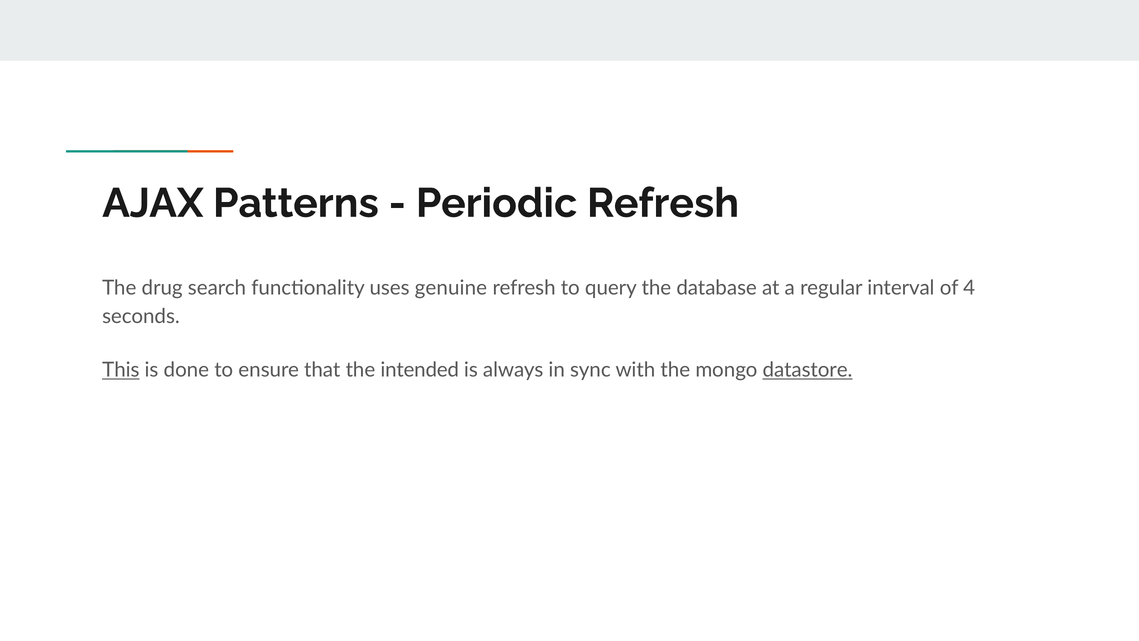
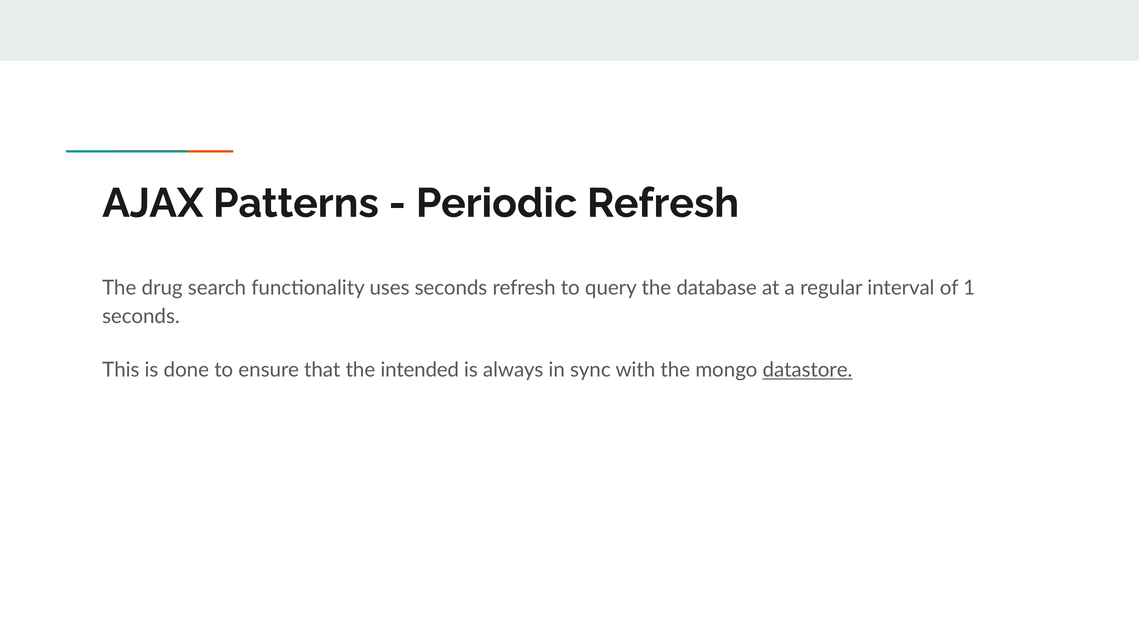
uses genuine: genuine -> seconds (451, 288)
4: 4 -> 1 (969, 288)
This underline: present -> none (121, 370)
